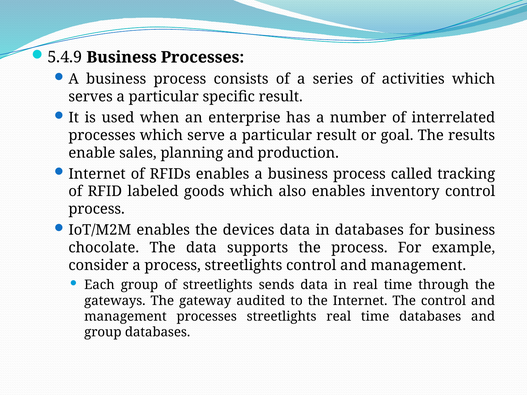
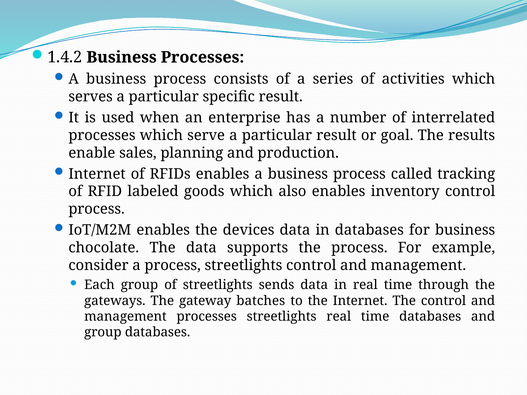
5.4.9: 5.4.9 -> 1.4.2 (65, 57)
audited: audited -> batches (261, 301)
